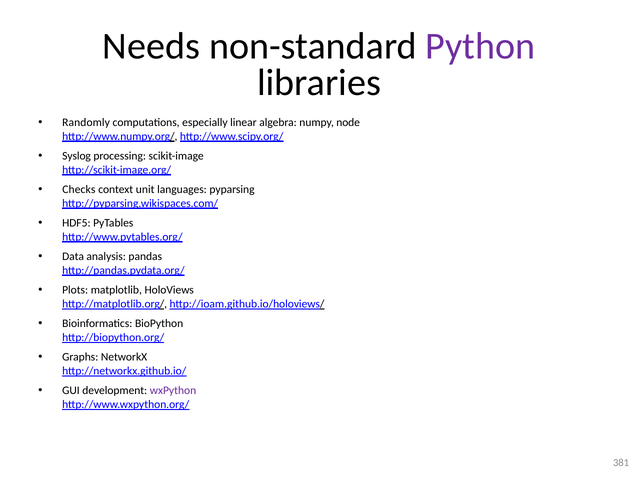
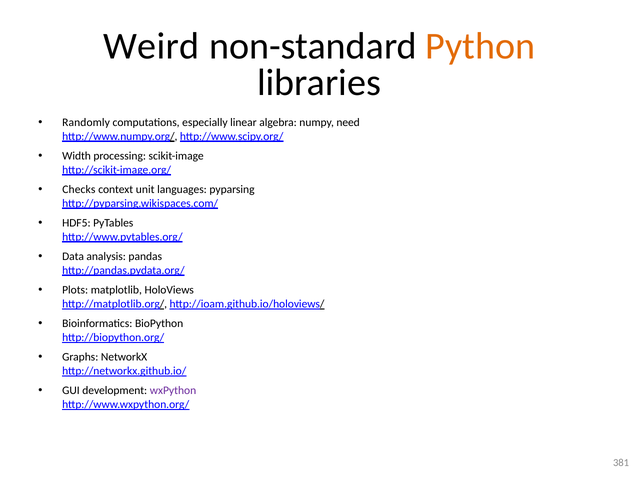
Needs: Needs -> Weird (151, 46)
Python colour: purple -> orange (480, 46)
node: node -> need (348, 123)
Syslog: Syslog -> Width (77, 156)
